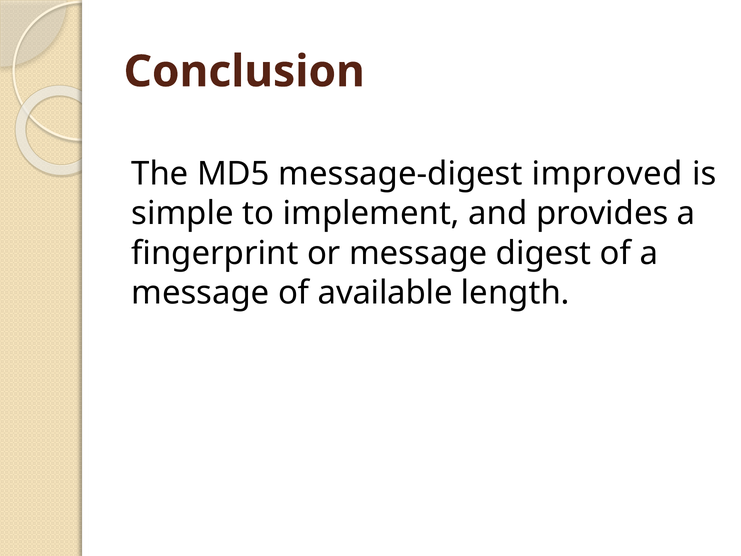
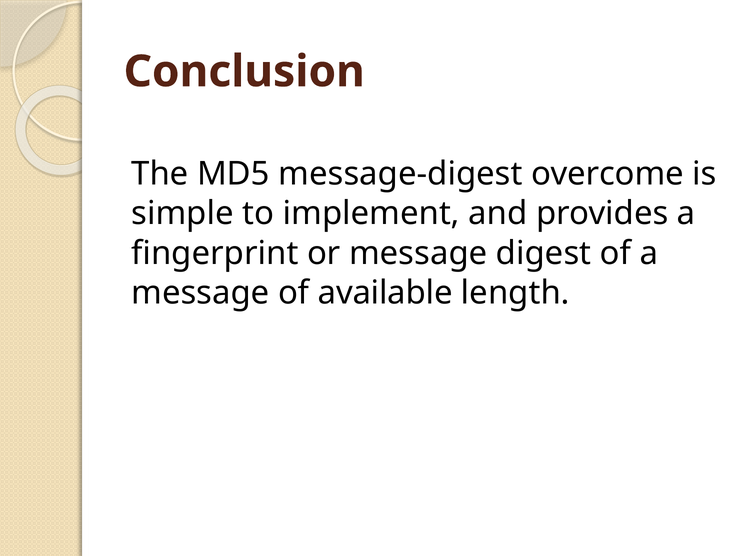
improved: improved -> overcome (607, 174)
